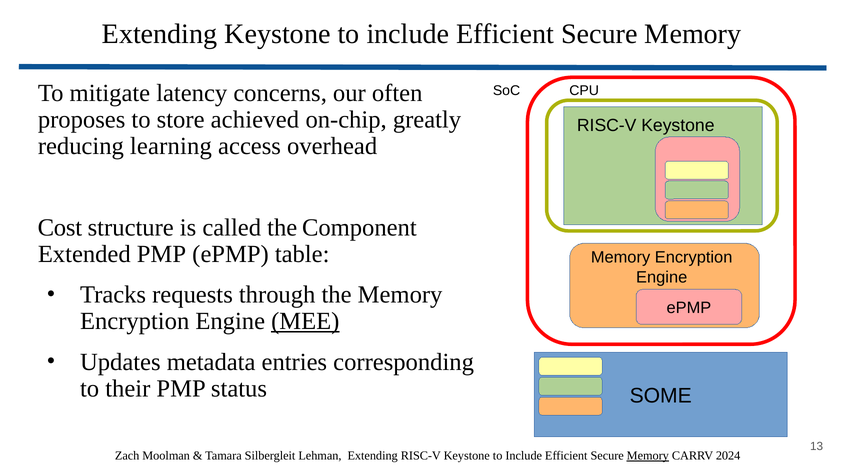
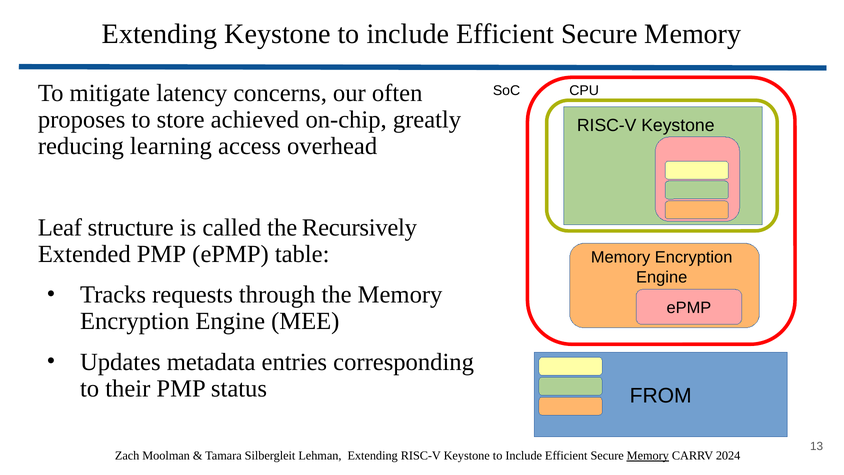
Cost: Cost -> Leaf (60, 227)
Component: Component -> Recursively (359, 227)
MEE underline: present -> none (305, 321)
SOME: SOME -> FROM (661, 396)
